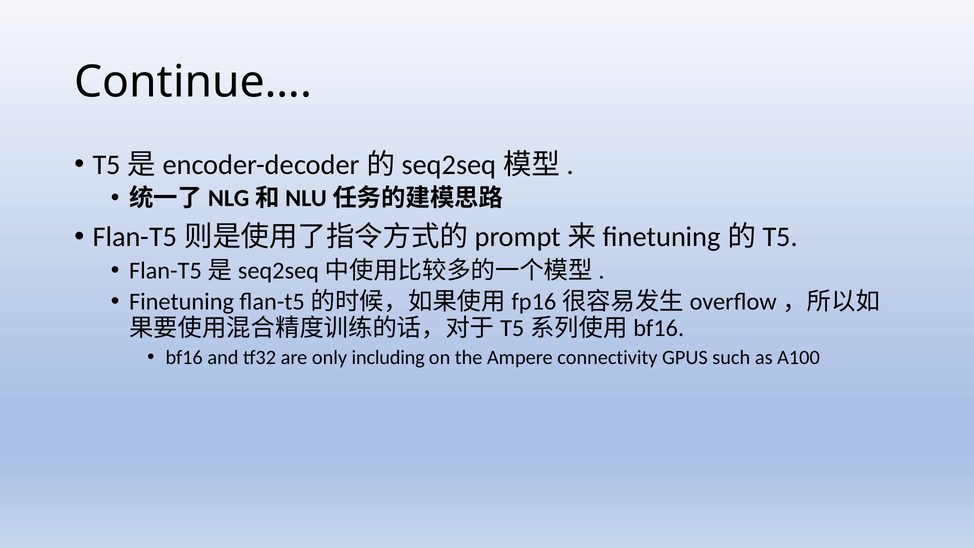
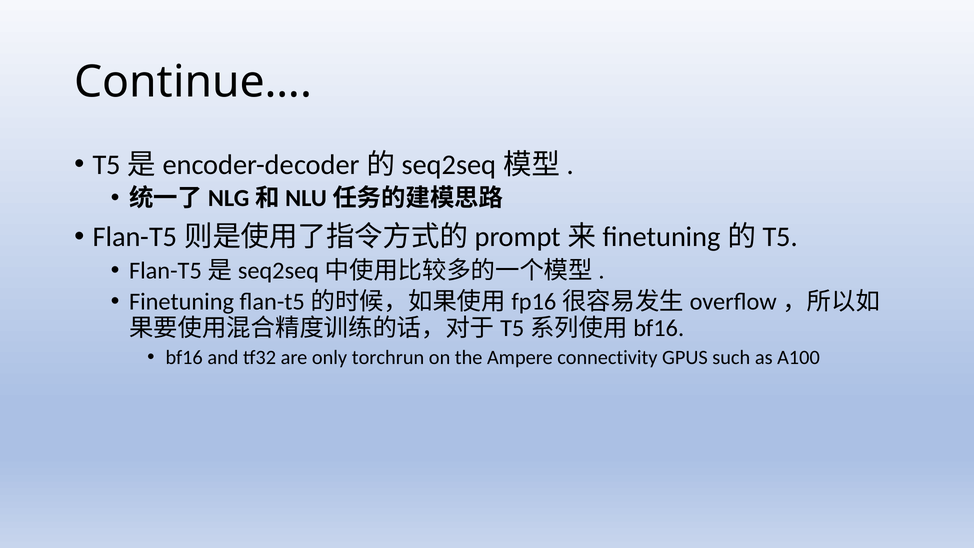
including: including -> torchrun (388, 357)
